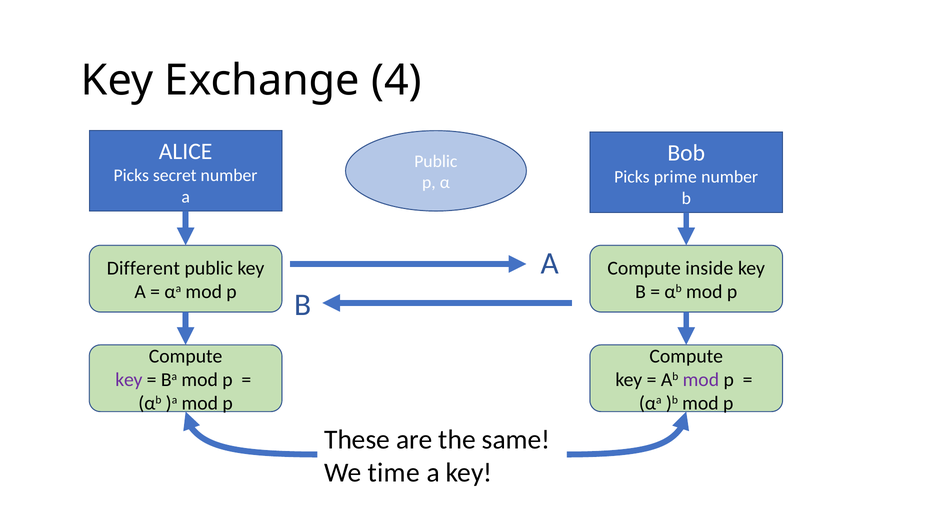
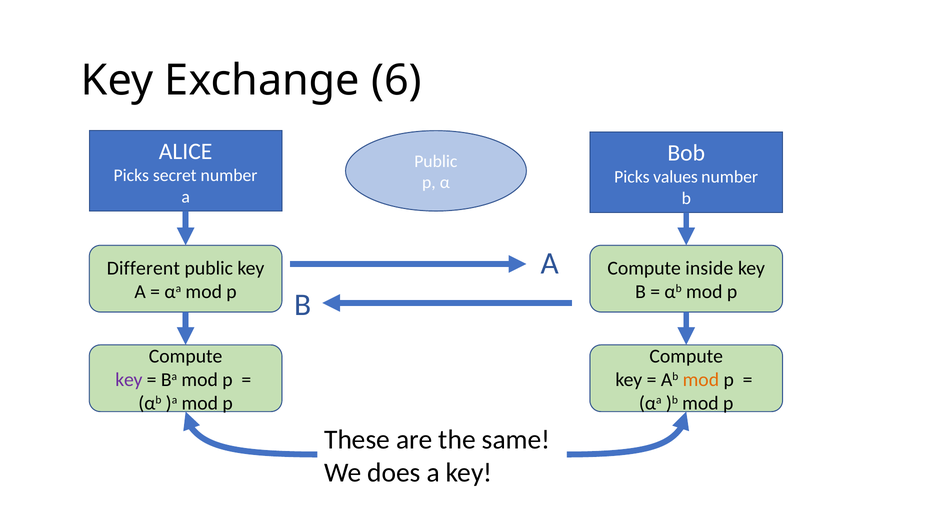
4: 4 -> 6 (396, 81)
prime: prime -> values (675, 177)
mod colour: purple -> orange (701, 380)
time: time -> does (394, 473)
